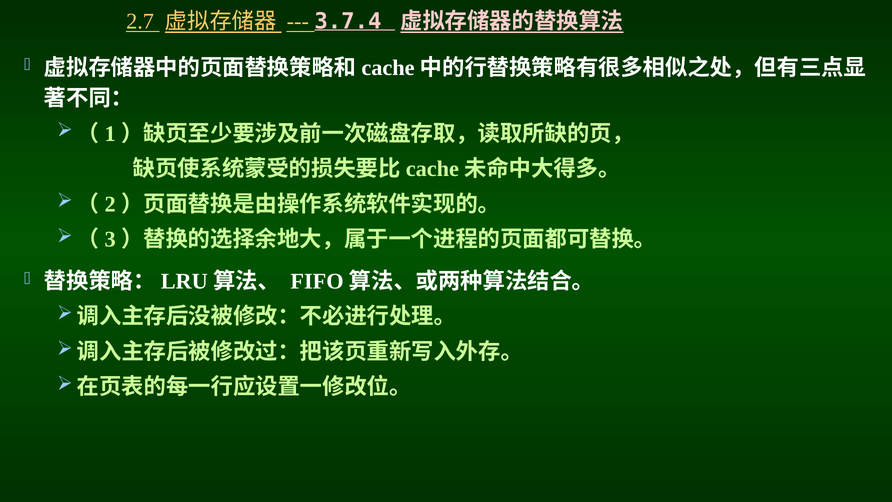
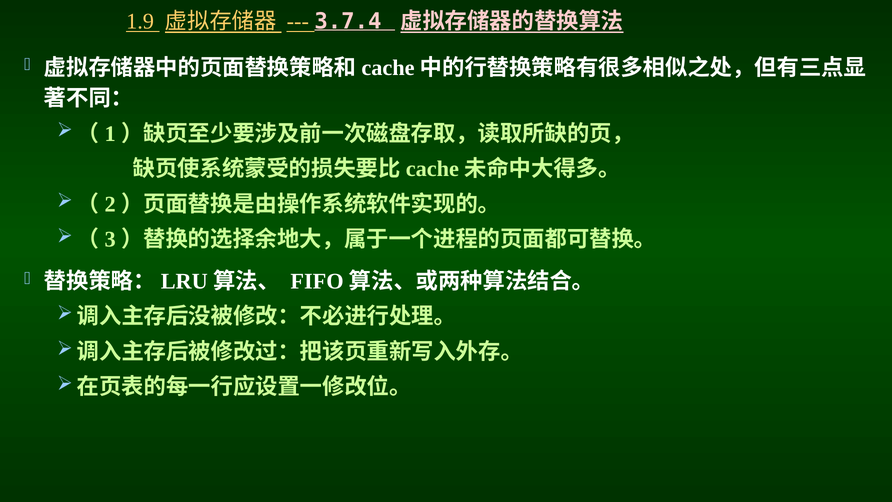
2.7: 2.7 -> 1.9 (140, 22)
